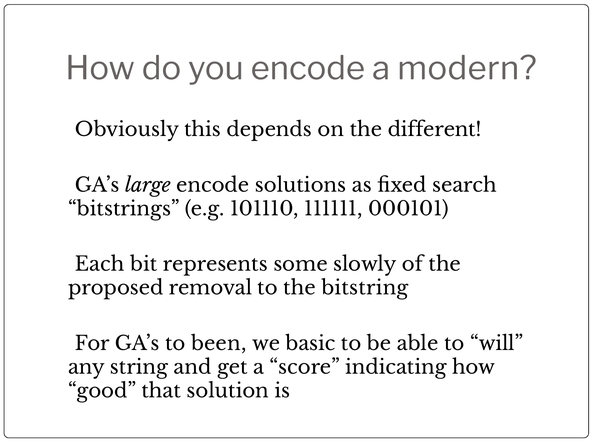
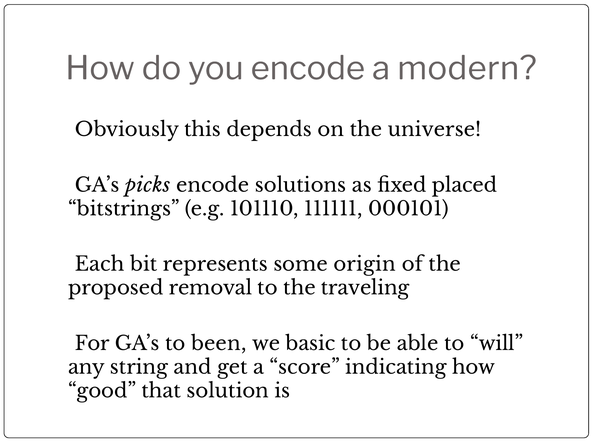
different: different -> universe (435, 130)
large: large -> picks (148, 186)
search: search -> placed (464, 186)
slowly: slowly -> origin (365, 265)
bitstring: bitstring -> traveling (365, 289)
